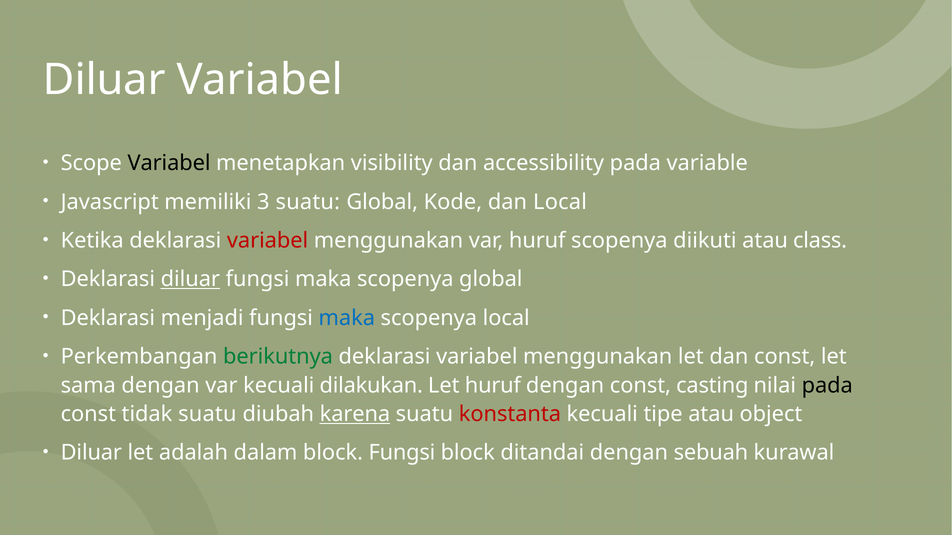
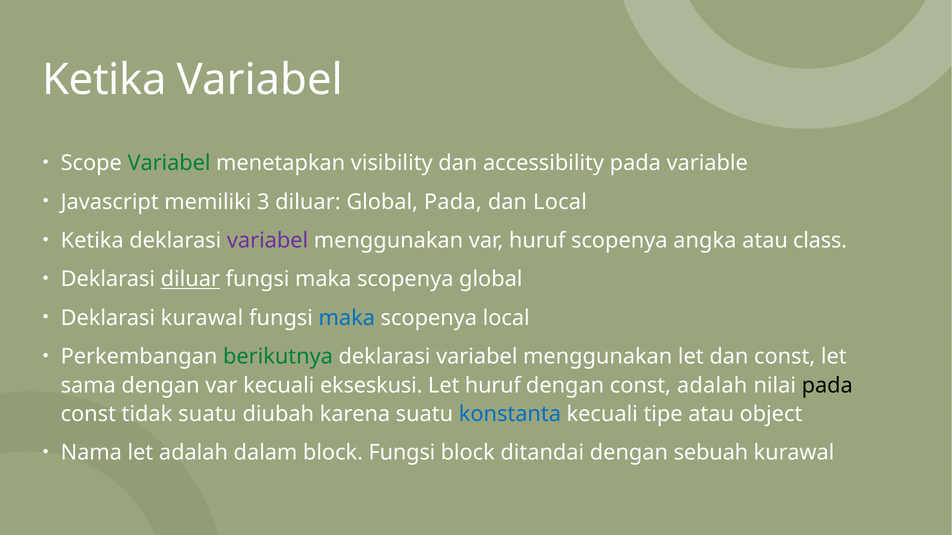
Diluar: Diluar -> Ketika (104, 80)
Variabel colour: black -> green (169, 163)
3 suatu: suatu -> diluar (308, 202)
Global Kode: Kode -> Pada (453, 202)
variabel colour: red -> purple (268, 241)
diikuti: diikuti -> angka (705, 241)
Deklarasi menjadi: menjadi -> kurawal (202, 318)
dilakukan: dilakukan -> ekseskusi (371, 386)
const casting: casting -> adalah (712, 386)
karena underline: present -> none (355, 414)
konstanta colour: red -> blue (510, 414)
Diluar: Diluar -> Nama (91, 453)
